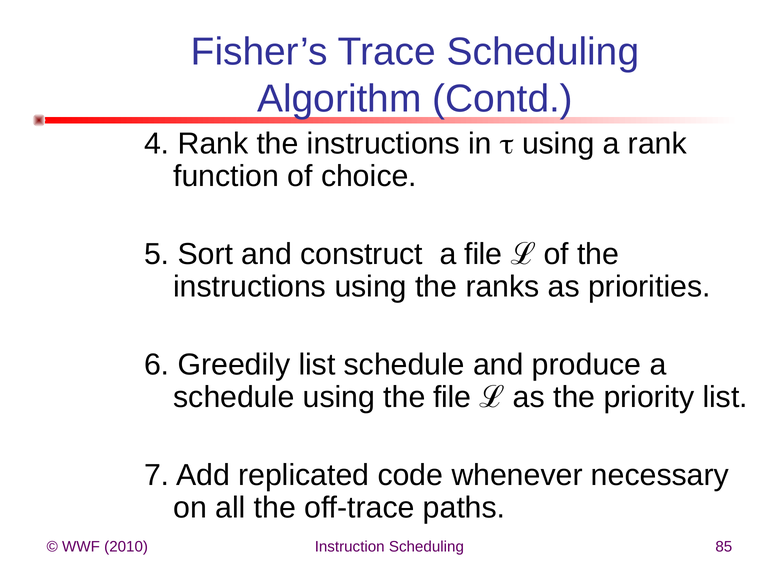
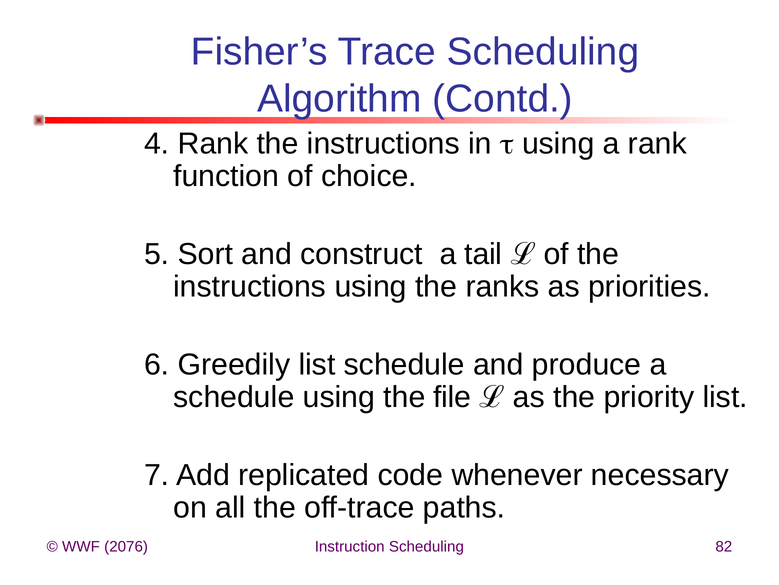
a file: file -> tail (483, 254)
2010: 2010 -> 2076 (126, 546)
85: 85 -> 82 (724, 546)
